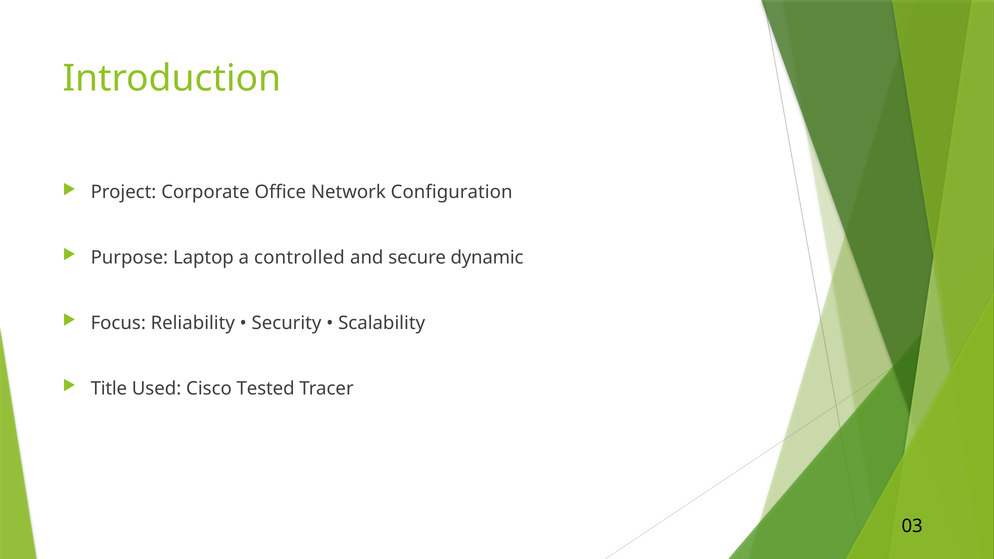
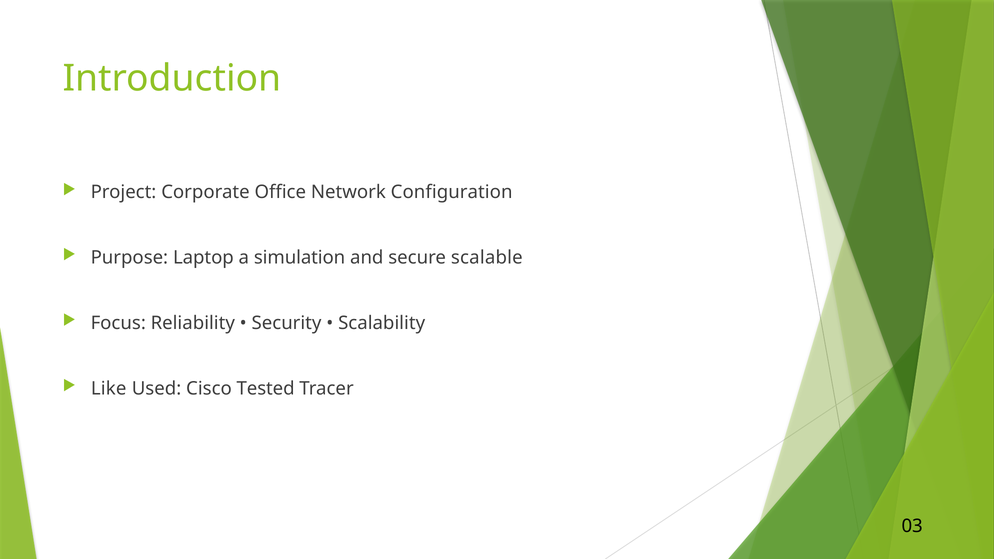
controlled: controlled -> simulation (300, 258)
dynamic: dynamic -> scalable (487, 258)
Title: Title -> Like (109, 389)
